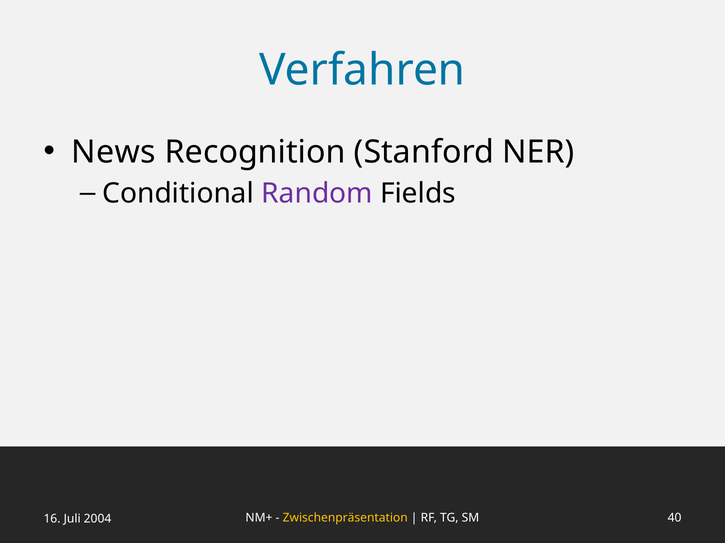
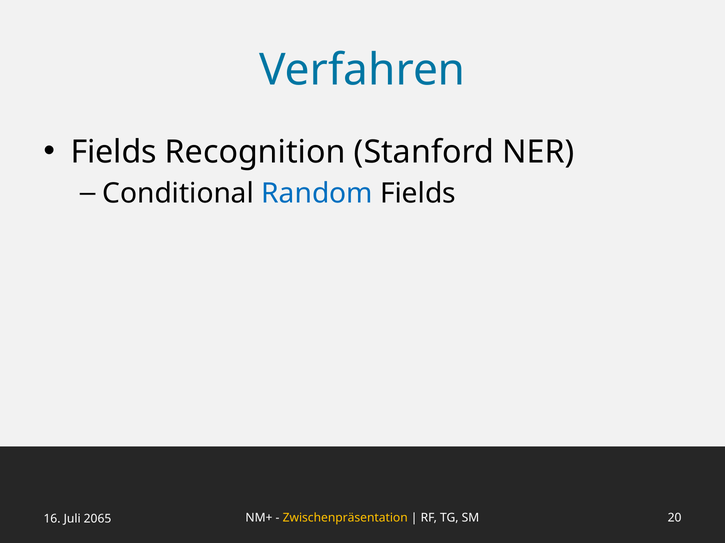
News: News -> Fields (114, 152)
Random colour: purple -> blue (317, 194)
40: 40 -> 20 (675, 518)
2004: 2004 -> 2065 (97, 519)
